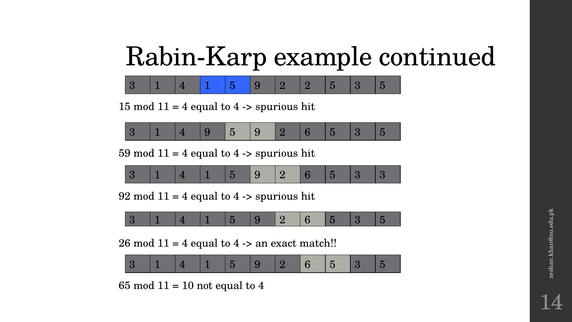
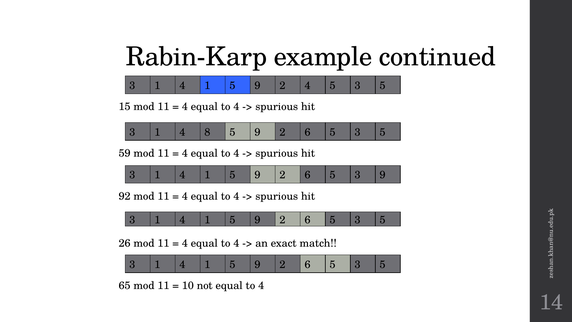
5 2: 2 -> 4 (307, 86)
3 9: 9 -> 8 (207, 132)
5 3: 3 -> 9 (383, 175)
